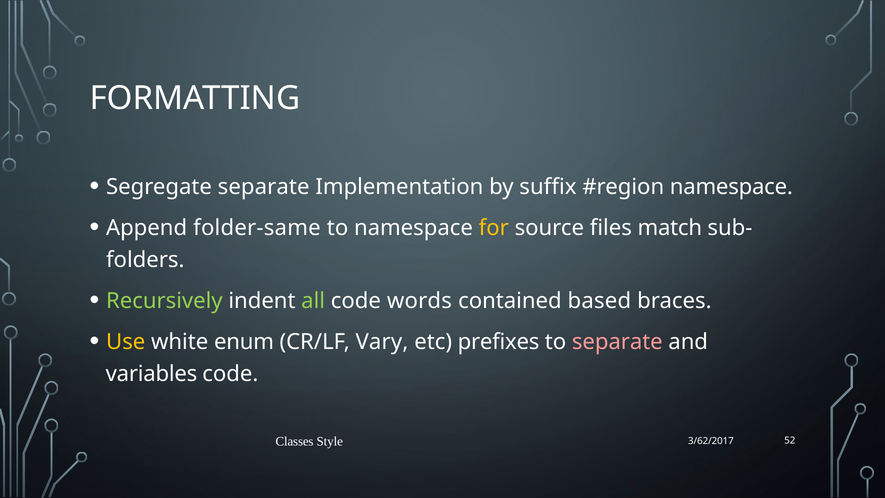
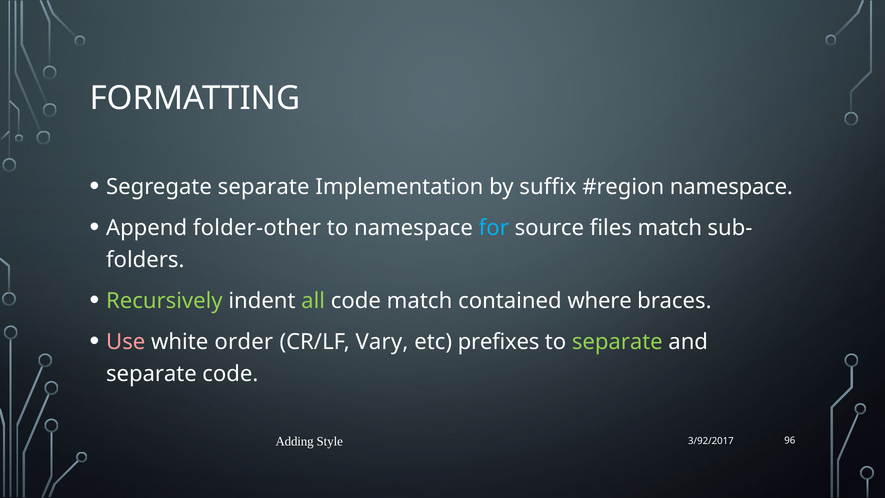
folder-same: folder-same -> folder-other (257, 228)
for colour: yellow -> light blue (494, 228)
code words: words -> match (419, 301)
based: based -> where (600, 301)
Use colour: yellow -> pink (126, 342)
enum: enum -> order (244, 342)
separate colour: pink -> light green (617, 342)
variables: variables -> separate (151, 374)
Classes: Classes -> Adding (295, 441)
52: 52 -> 96 (790, 440)
3/62/2017: 3/62/2017 -> 3/92/2017 (711, 441)
